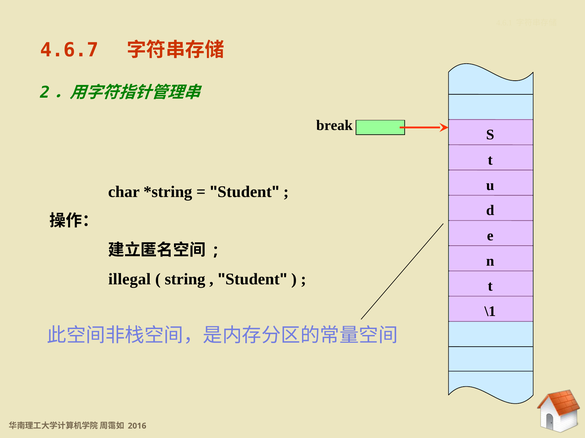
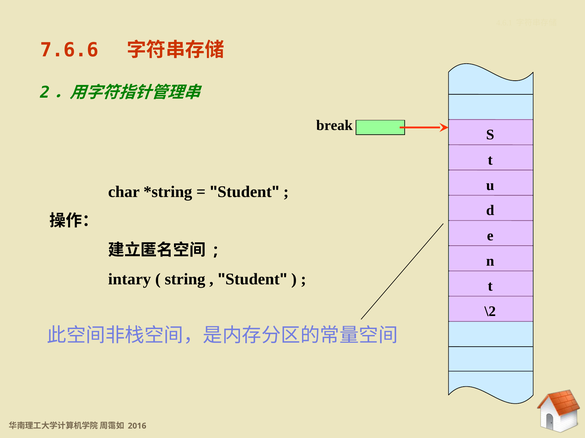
4.6.7: 4.6.7 -> 7.6.6 (69, 50)
illegal: illegal -> intary (130, 280)
\1: \1 -> \2 (490, 312)
